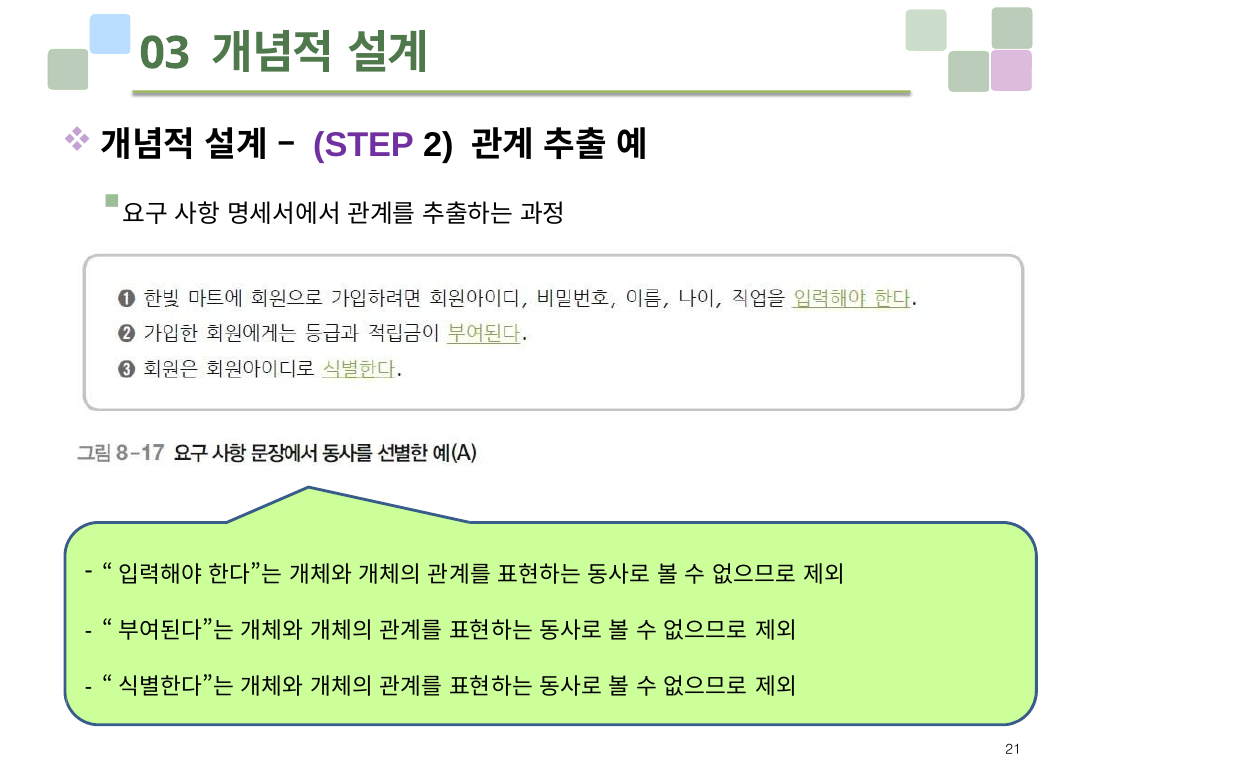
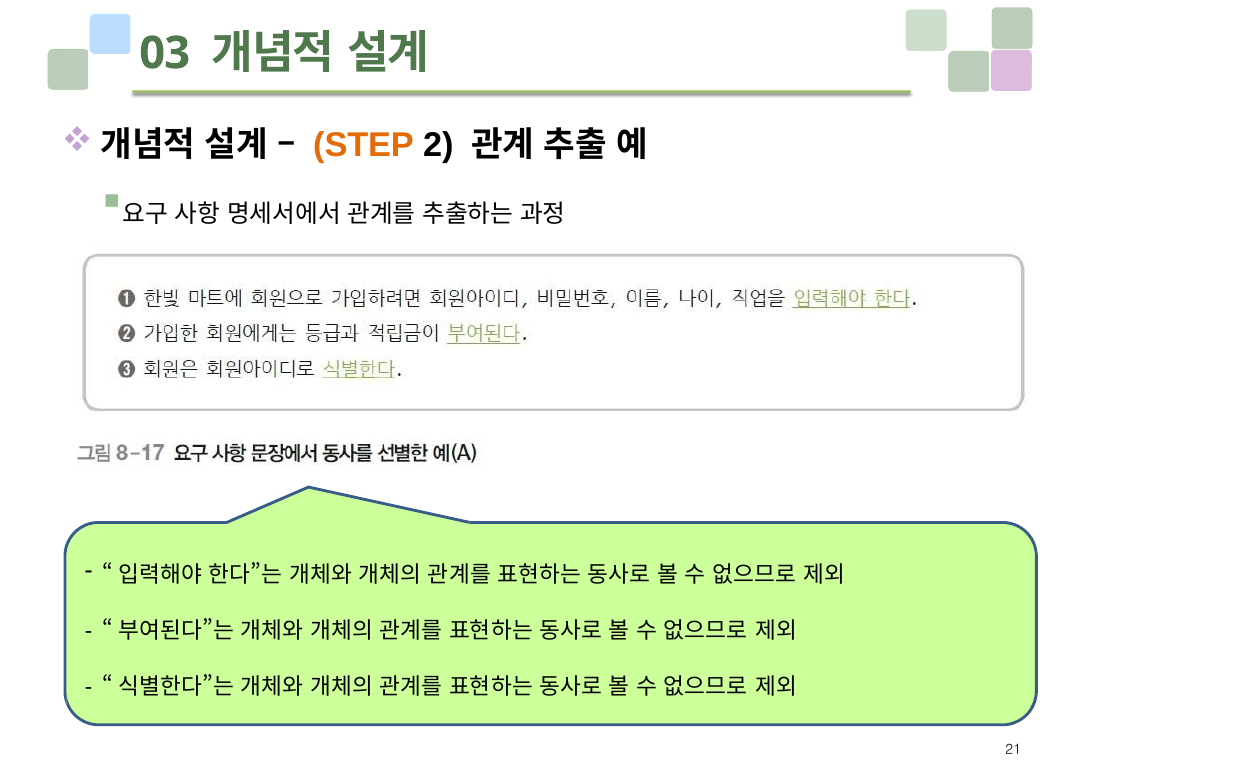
STEP colour: purple -> orange (363, 145)
